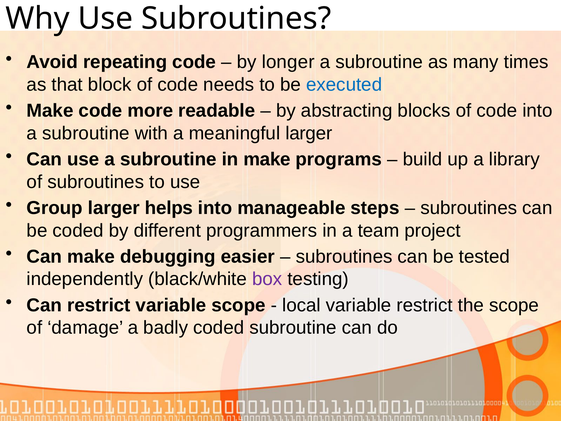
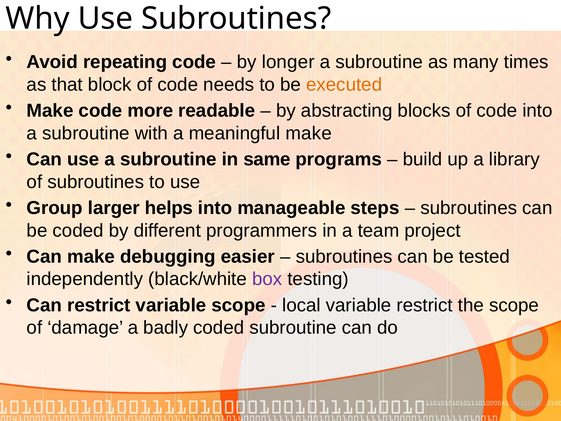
executed colour: blue -> orange (344, 85)
meaningful larger: larger -> make (309, 133)
in make: make -> same (267, 159)
